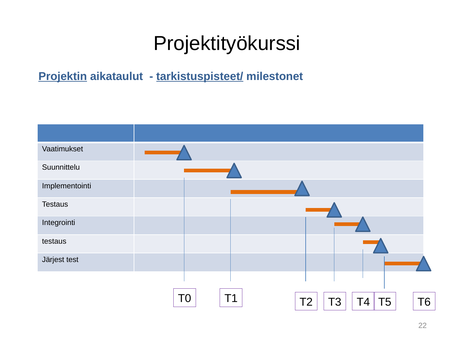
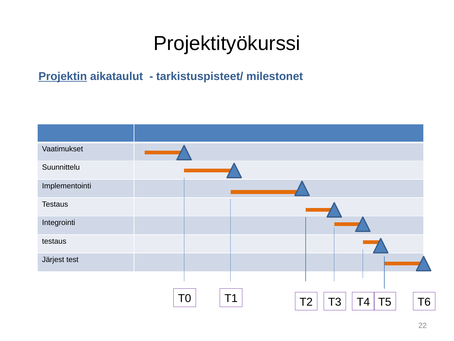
tarkistuspisteet/ underline: present -> none (200, 76)
